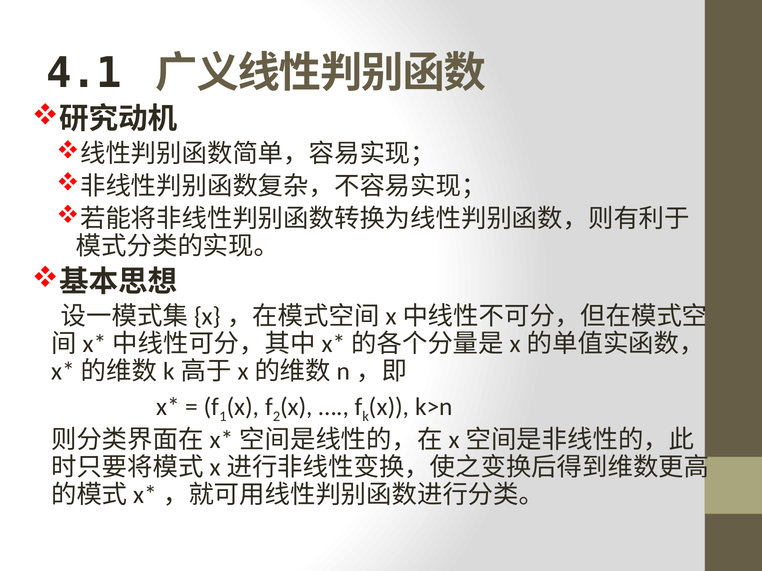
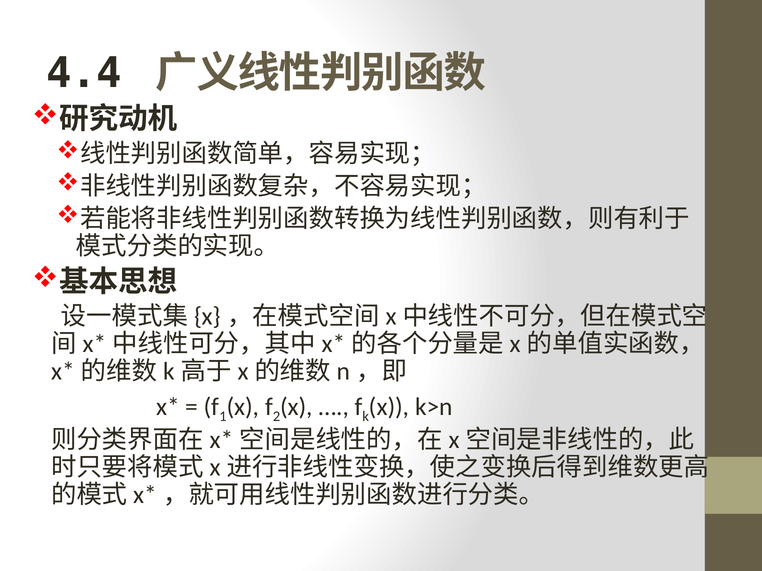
4.1: 4.1 -> 4.4 (84, 73)
